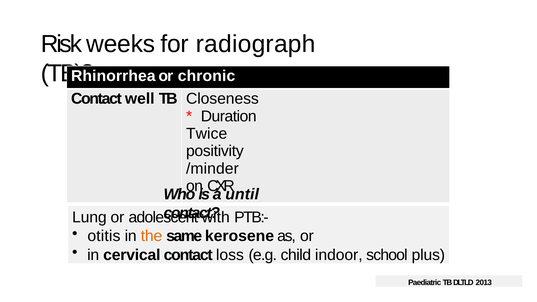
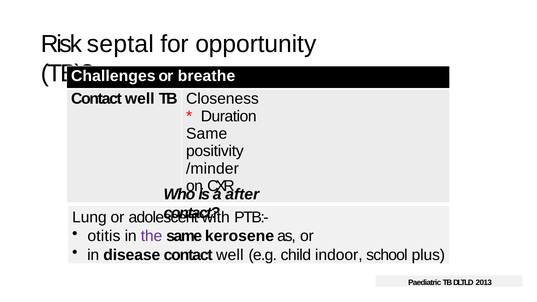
weeks: weeks -> septal (120, 44)
radiograph: radiograph -> opportunity (256, 44)
Rhinorrhea: Rhinorrhea -> Challenges (113, 76)
chronic: chronic -> breathe (206, 76)
Twice: Twice -> Same (207, 134)
until: until -> after (242, 194)
the colour: orange -> purple (152, 236)
cervical: cervical -> disease (132, 255)
loss: loss -> well (230, 255)
